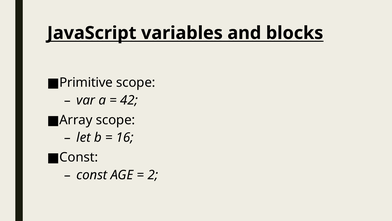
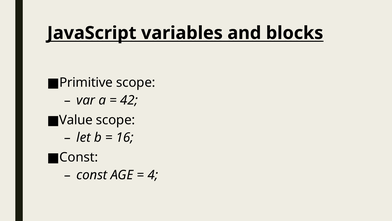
Array: Array -> Value (76, 120)
2: 2 -> 4 (153, 175)
